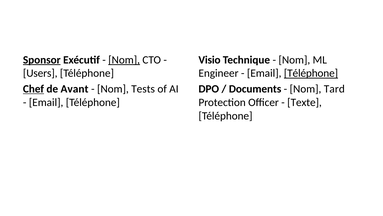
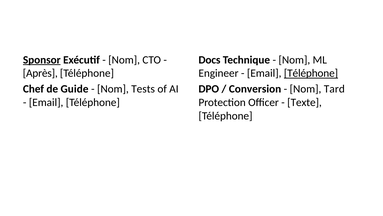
Nom underline: present -> none (124, 60)
Visio: Visio -> Docs (209, 60)
Users: Users -> Après (40, 73)
Chef underline: present -> none (33, 89)
Avant: Avant -> Guide (75, 89)
Documents: Documents -> Conversion (255, 89)
